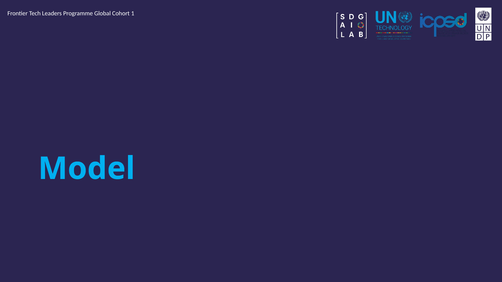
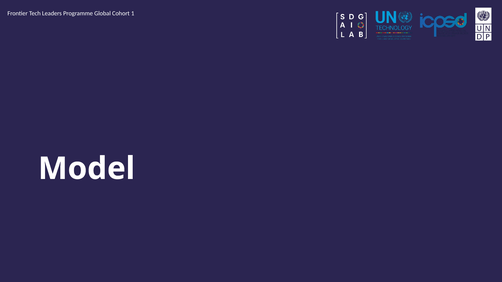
Model colour: light blue -> white (87, 169)
